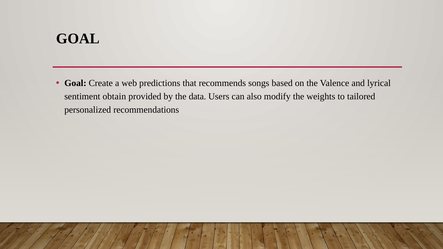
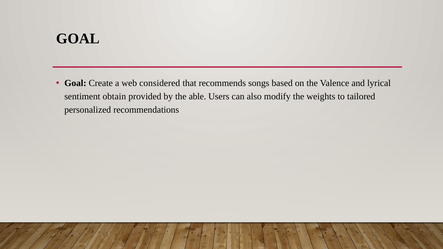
predictions: predictions -> considered (160, 83)
data: data -> able (197, 97)
